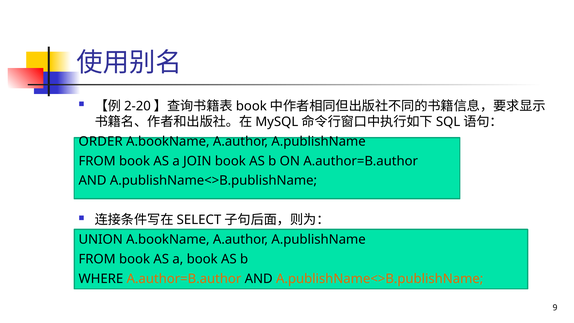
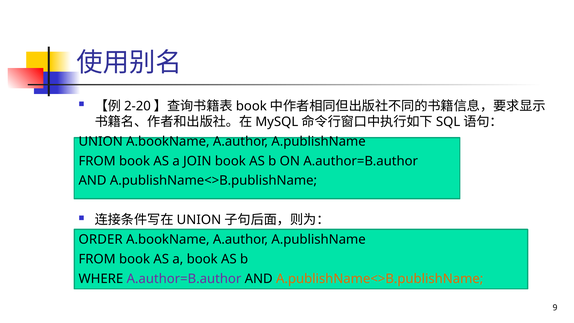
ORDER: ORDER -> UNION (101, 141)
SELECT: SELECT -> UNION (199, 220)
UNION: UNION -> ORDER (101, 239)
A.author=B.author colour: orange -> purple (184, 279)
